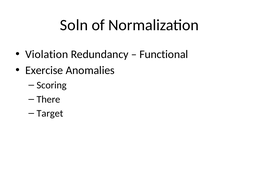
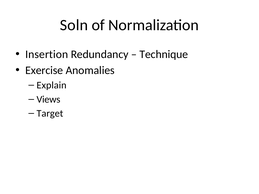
Violation: Violation -> Insertion (47, 54)
Functional: Functional -> Technique (164, 54)
Scoring: Scoring -> Explain (52, 85)
There: There -> Views (48, 99)
